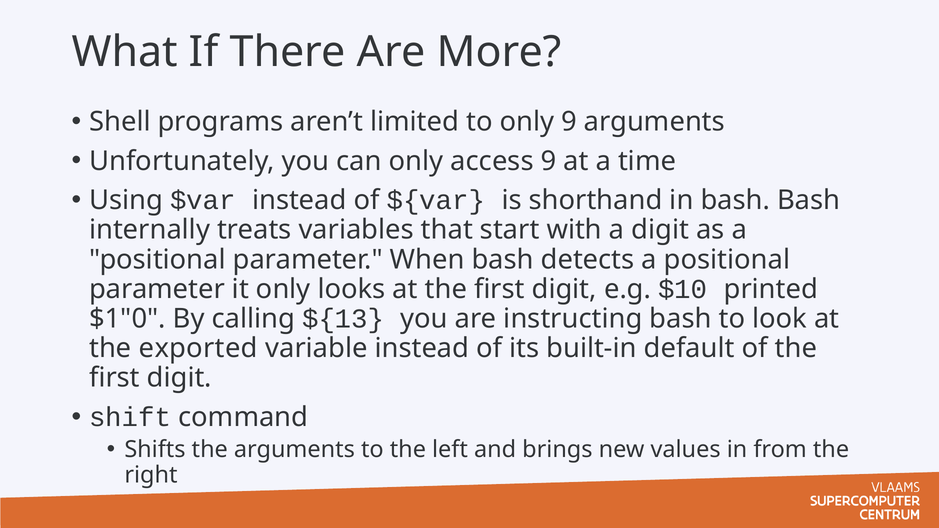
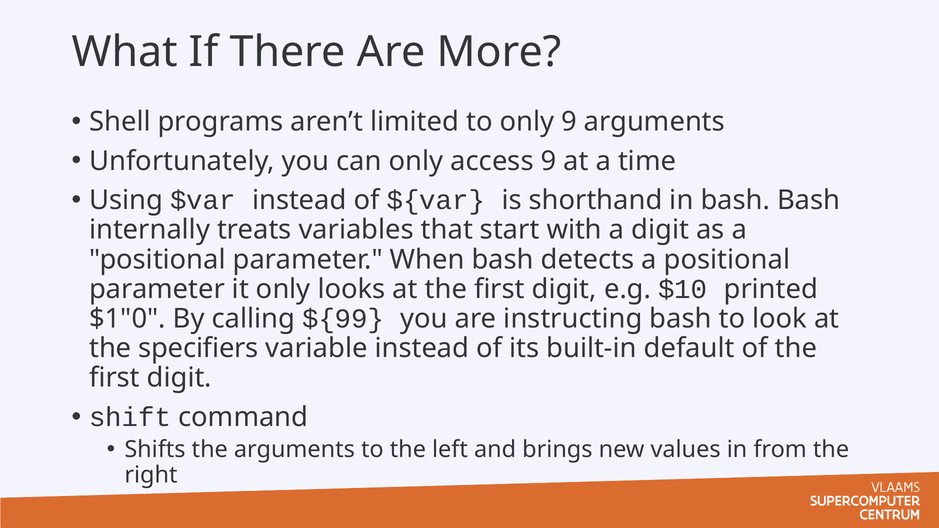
${13: ${13 -> ${99 (343, 319)
exported: exported -> specifiers (198, 348)
